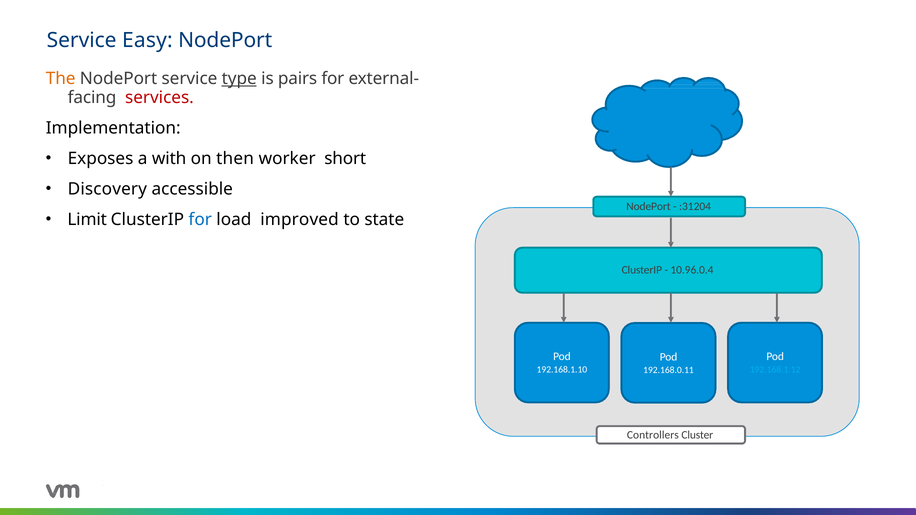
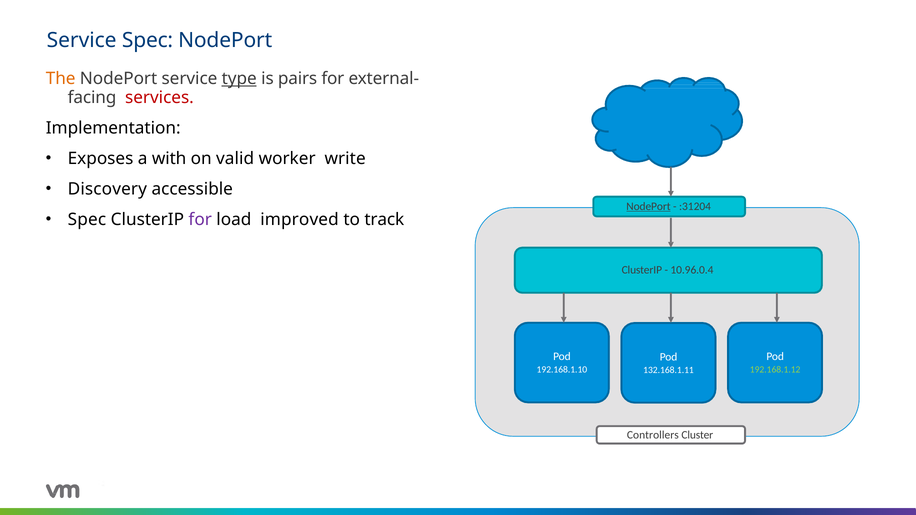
Service Easy: Easy -> Spec (148, 40)
then: then -> valid (235, 159)
short: short -> write (345, 159)
NodePort underline: none -> present (648, 206)
Limit: Limit -> Spec (87, 220)
for colour: blue -> purple (200, 220)
state: state -> track (384, 220)
192.168.1.12 colour: light blue -> light green (775, 370)
192.168.0.11: 192.168.0.11 -> 132.168.1.11 (669, 370)
